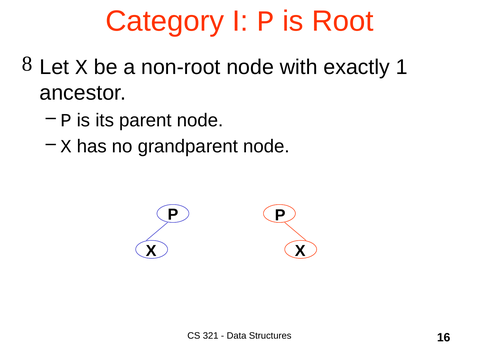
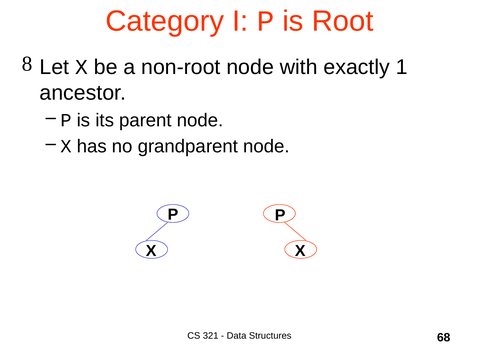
16: 16 -> 68 (444, 338)
